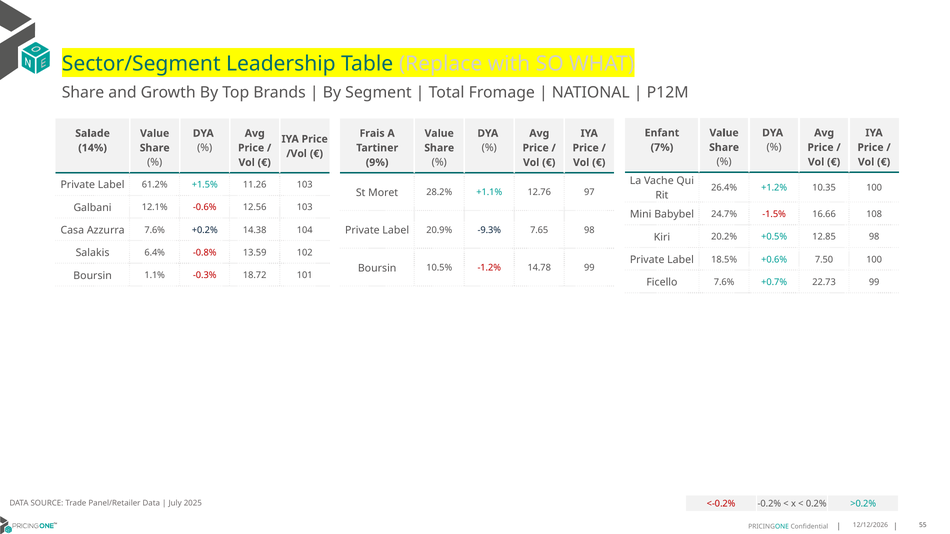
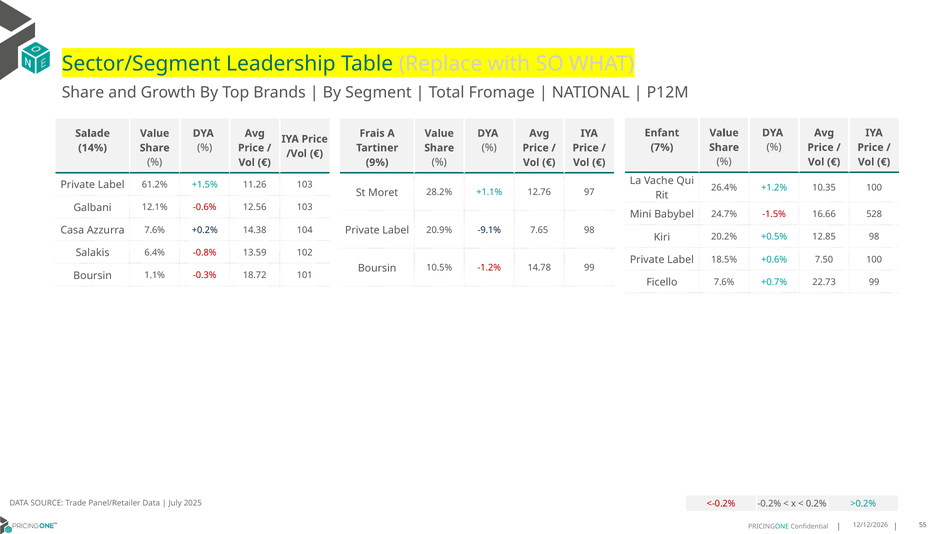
108: 108 -> 528 (874, 214)
-9.3%: -9.3% -> -9.1% (489, 230)
